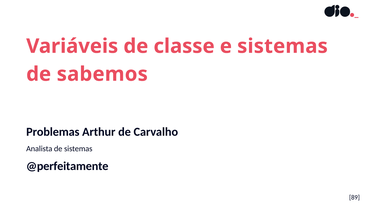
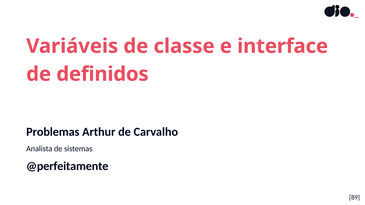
e sistemas: sistemas -> interface (283, 46)
sabemos: sabemos -> definidos (102, 74)
